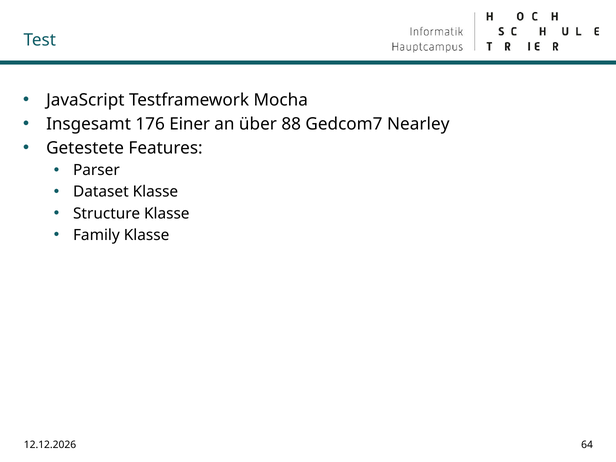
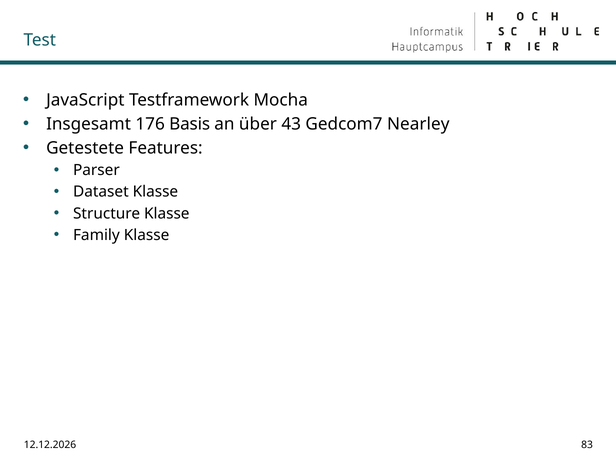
Einer: Einer -> Basis (190, 124)
88: 88 -> 43 (291, 124)
64: 64 -> 83 (587, 445)
